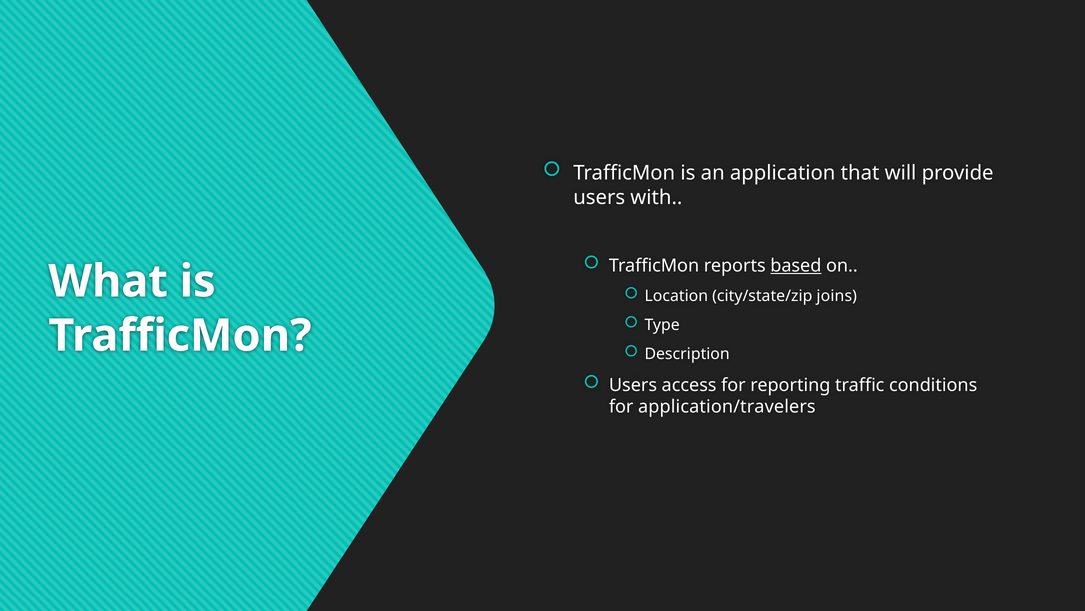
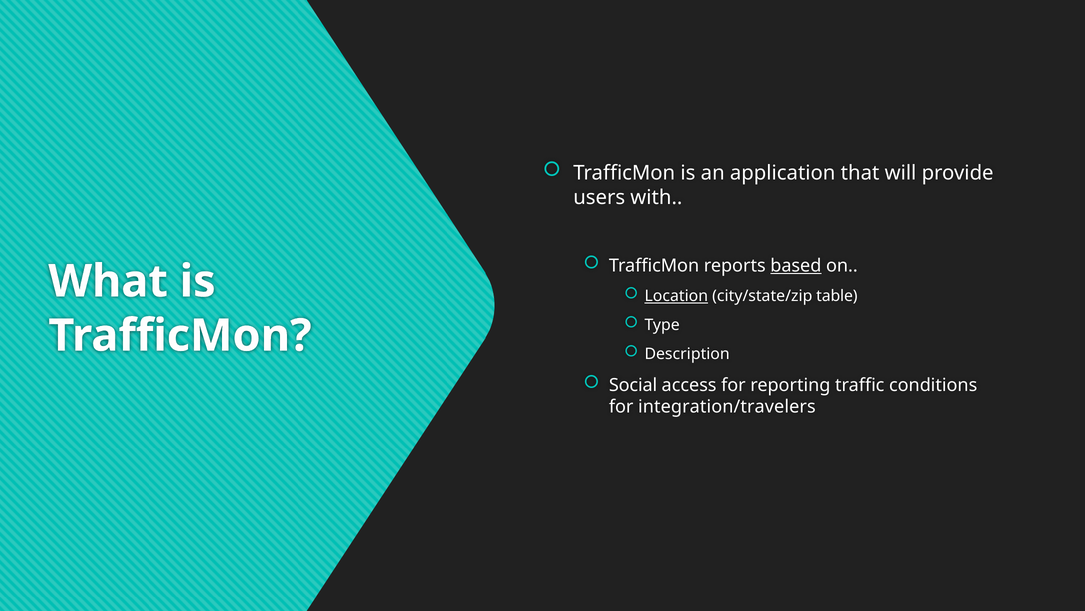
Location underline: none -> present (676, 296)
joins: joins -> table (837, 296)
Users: Users -> Social (633, 385)
application/travelers: application/travelers -> integration/travelers (727, 406)
